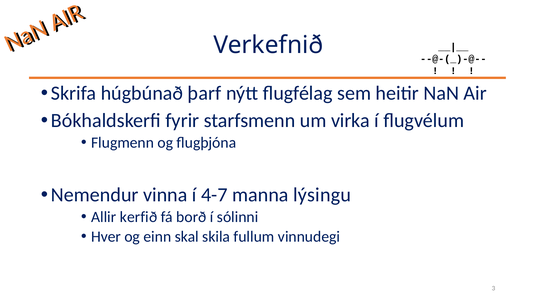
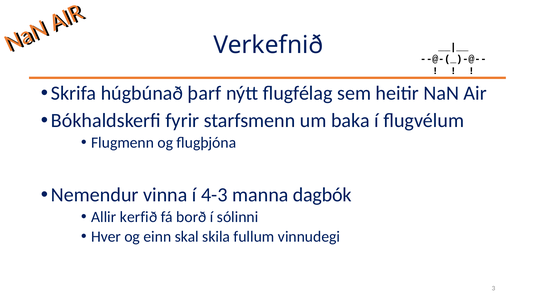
virka: virka -> baka (350, 120)
4-7: 4-7 -> 4-3 (214, 195)
lýsingu: lýsingu -> dagbók (322, 195)
